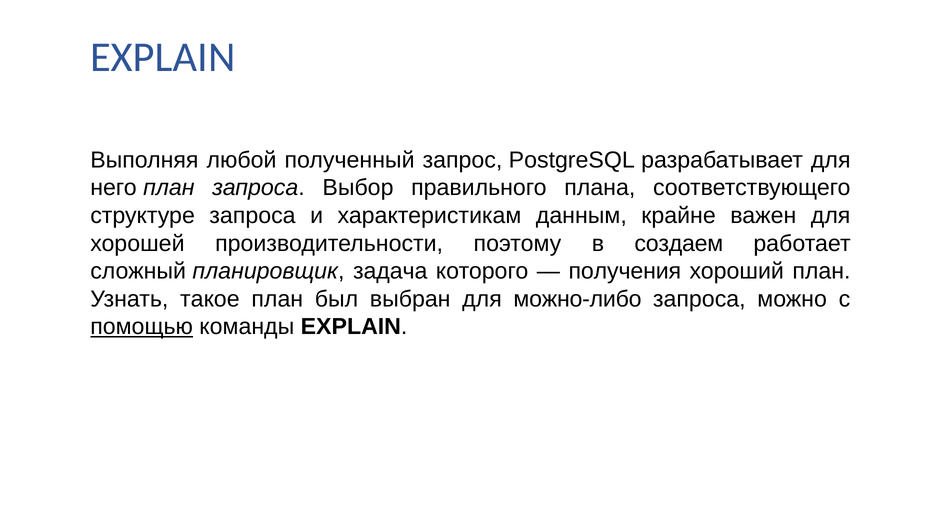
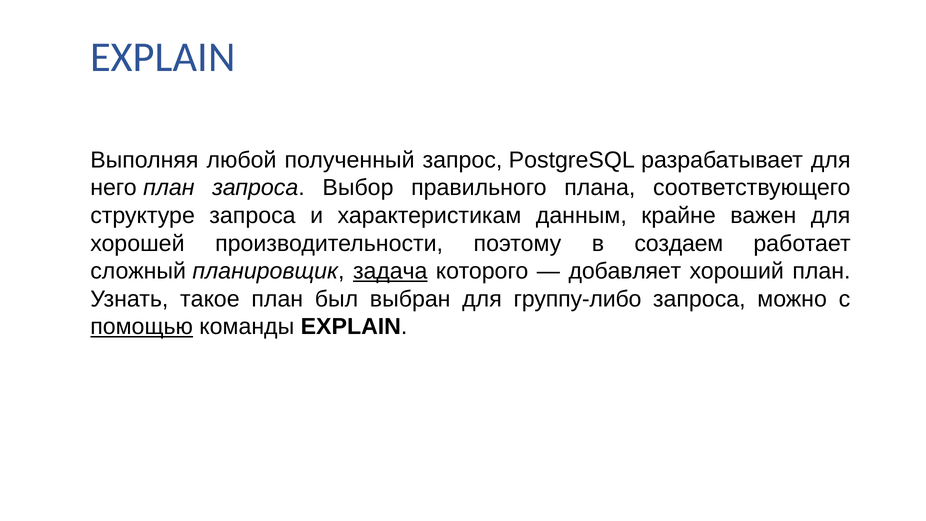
задача underline: none -> present (390, 271)
получения: получения -> добавляет (625, 271)
можно-либо: можно-либо -> группу-либо (577, 299)
